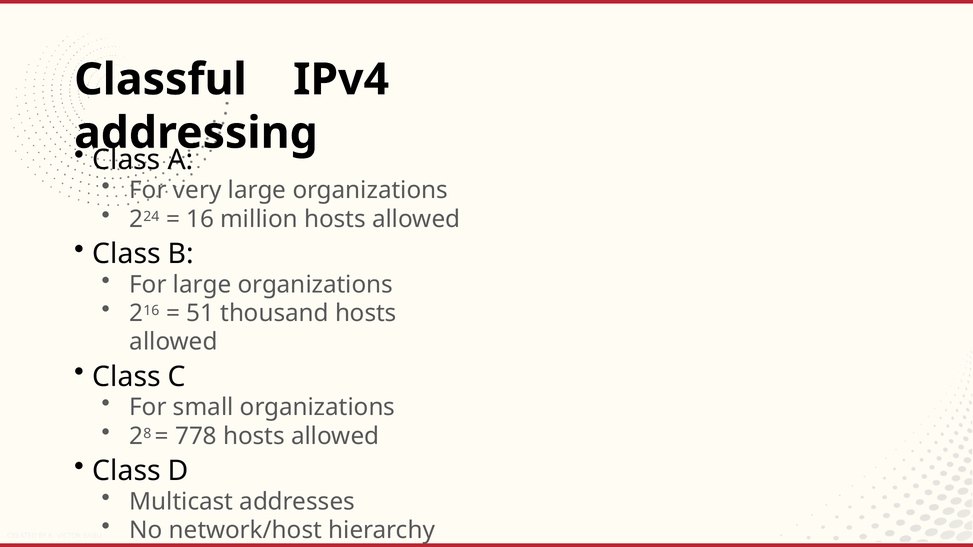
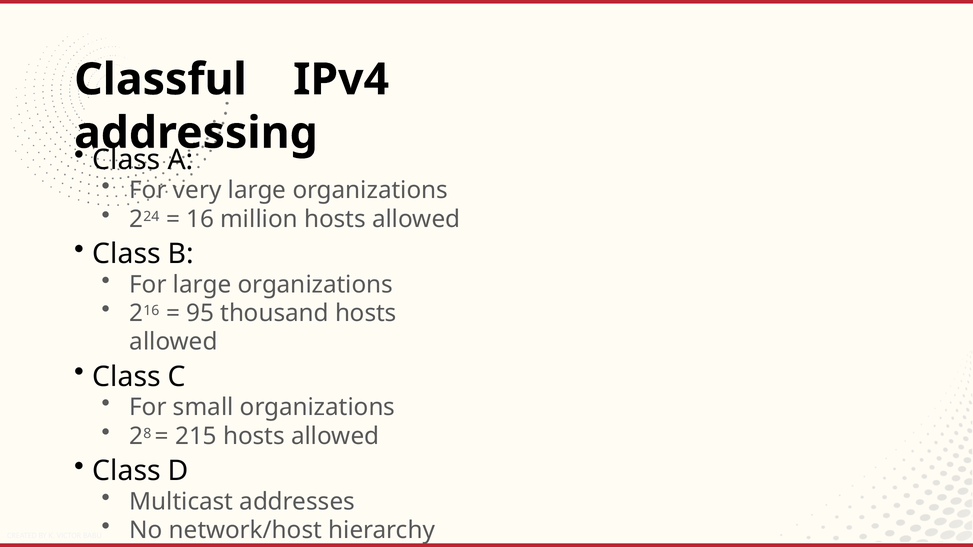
51: 51 -> 95 (200, 313)
778: 778 -> 215 (196, 436)
